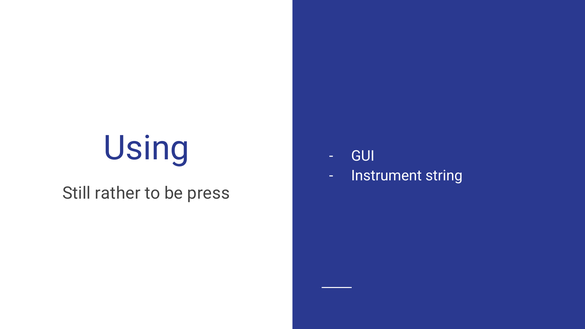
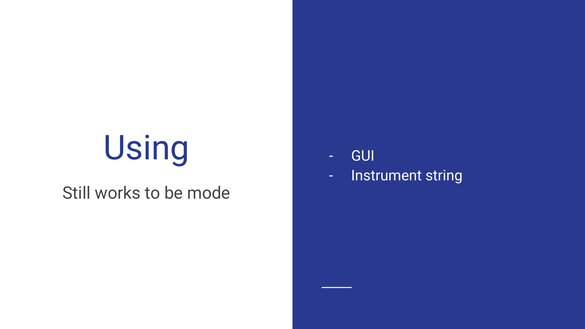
rather: rather -> works (118, 193)
press: press -> mode (209, 193)
